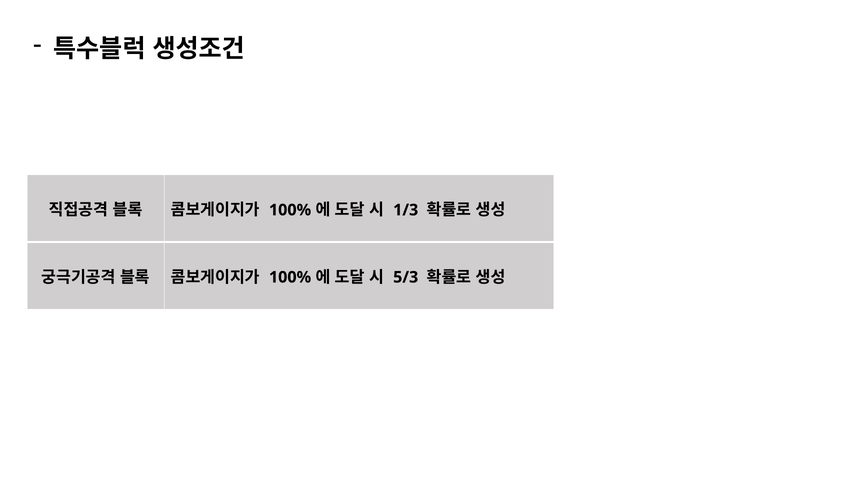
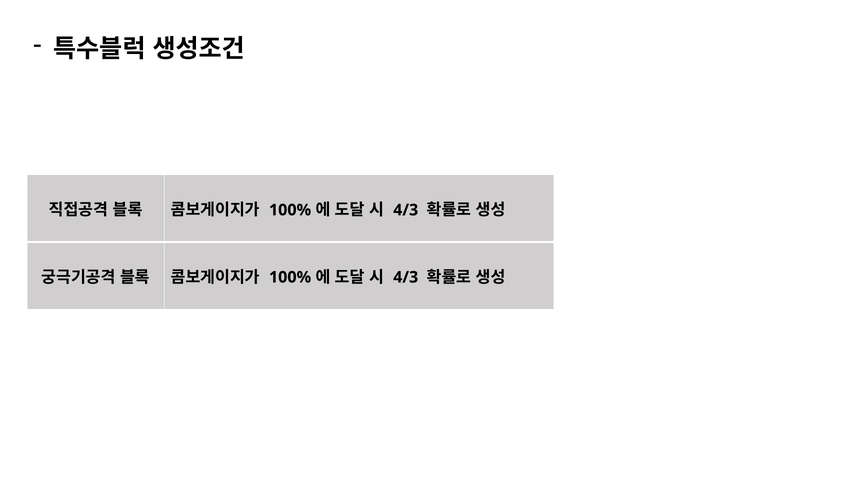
1/3: 1/3 -> 4/3 (406, 210)
5/3: 5/3 -> 4/3 (406, 277)
